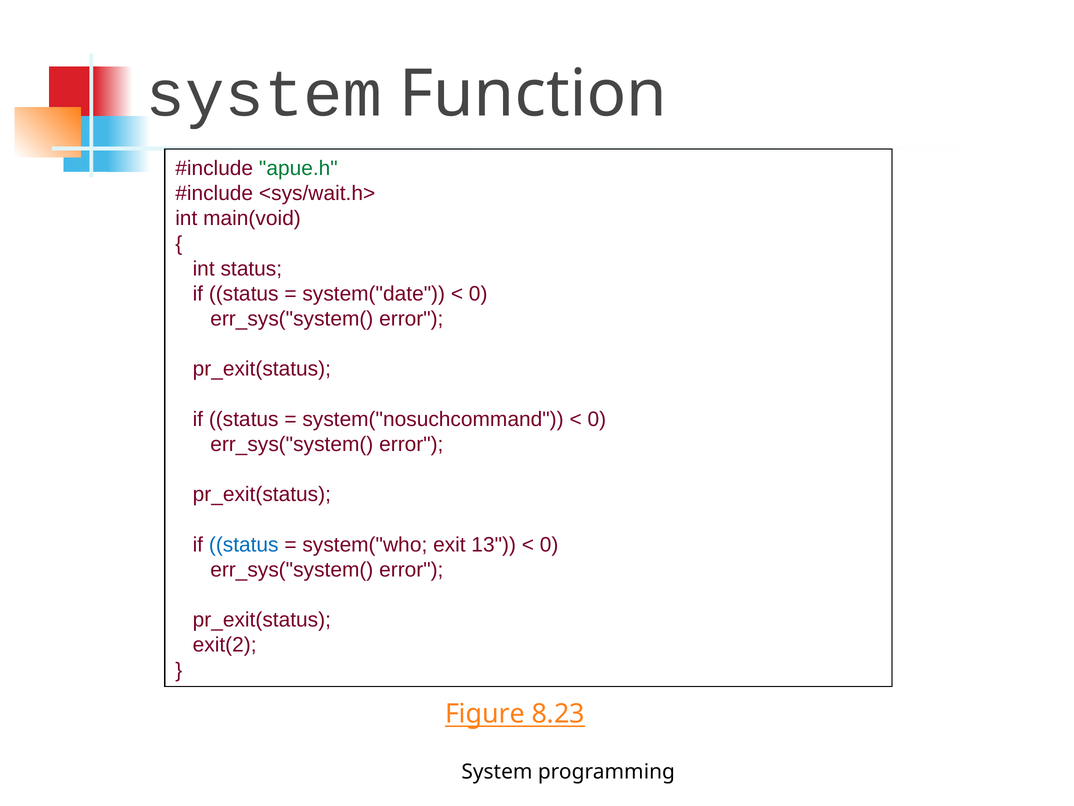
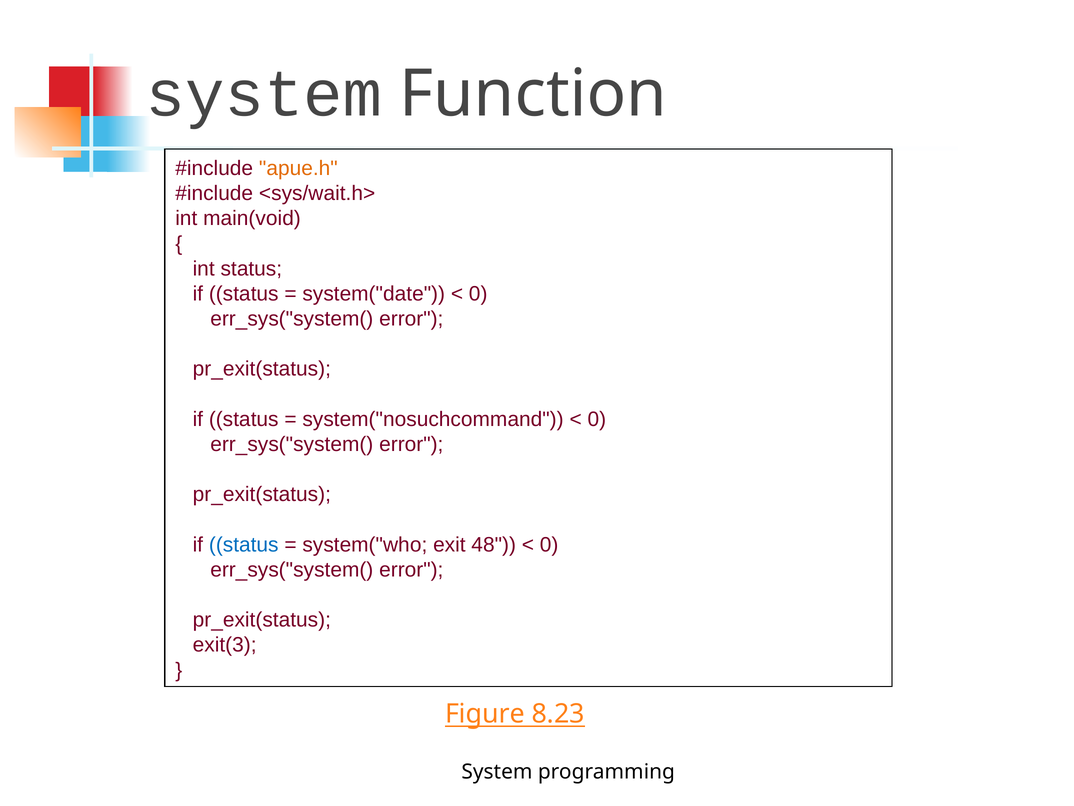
apue.h colour: green -> orange (298, 168)
13: 13 -> 48 (494, 544)
exit(2: exit(2 -> exit(3 (225, 645)
